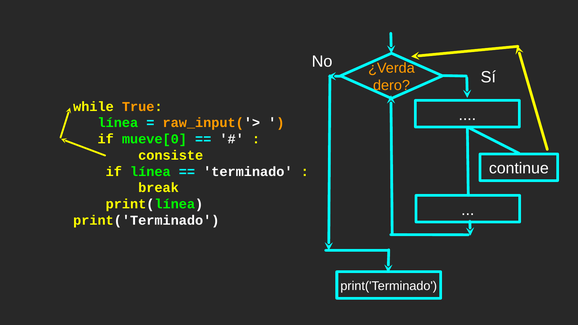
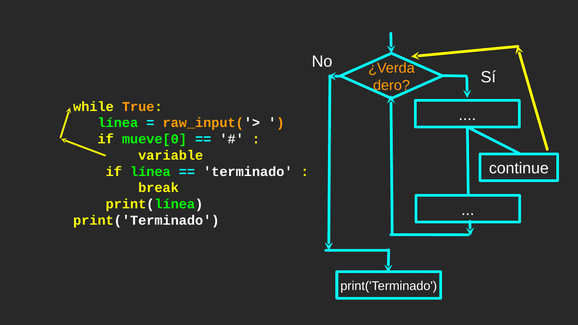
consiste: consiste -> variable (171, 155)
